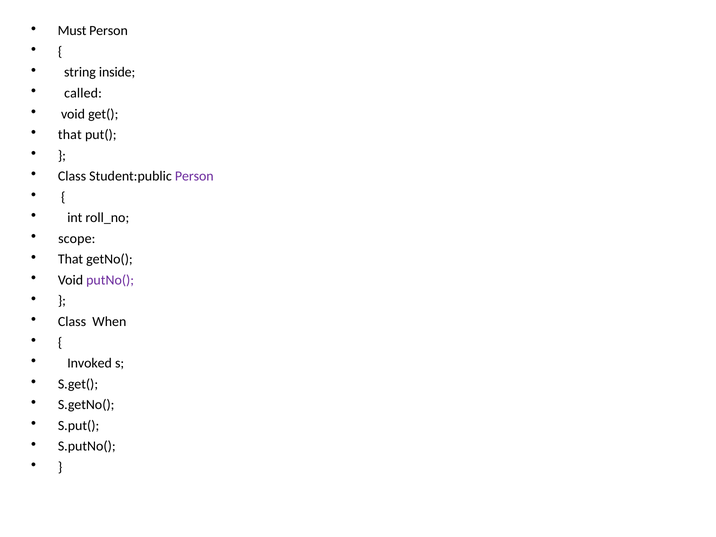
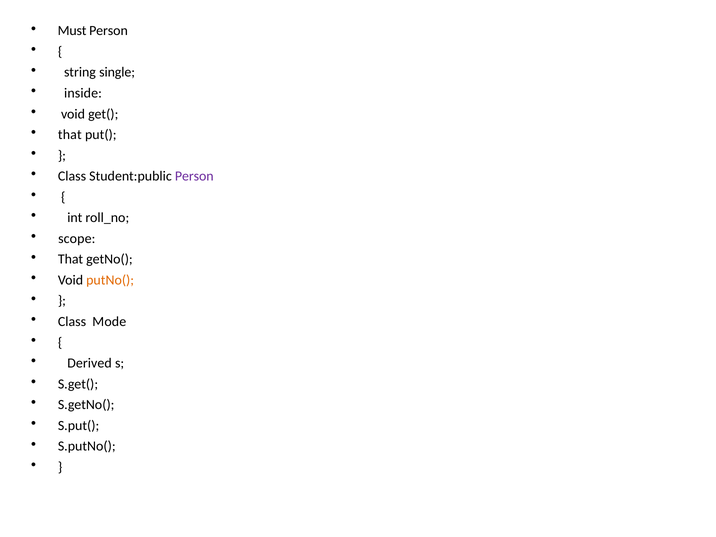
inside: inside -> single (117, 72)
called: called -> inside (83, 93)
putNo( colour: purple -> orange (110, 280)
When: When -> Mode (109, 322)
Invoked: Invoked -> Derived (90, 363)
